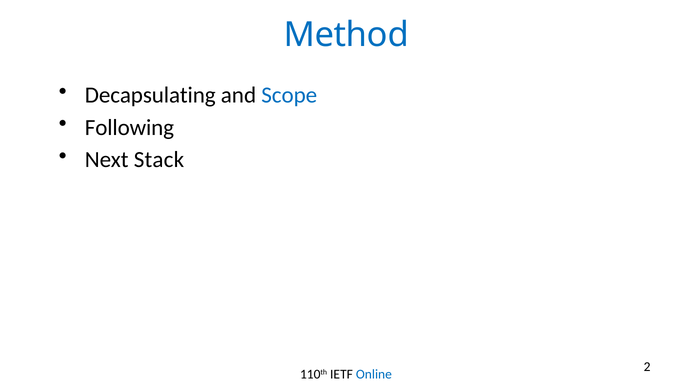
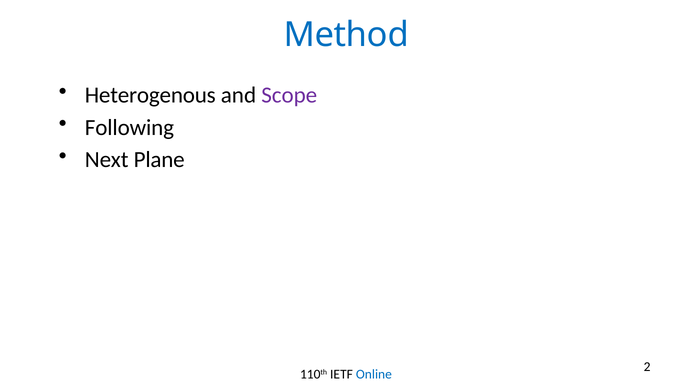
Decapsulating: Decapsulating -> Heterogenous (150, 95)
Scope colour: blue -> purple (289, 95)
Stack: Stack -> Plane (159, 160)
